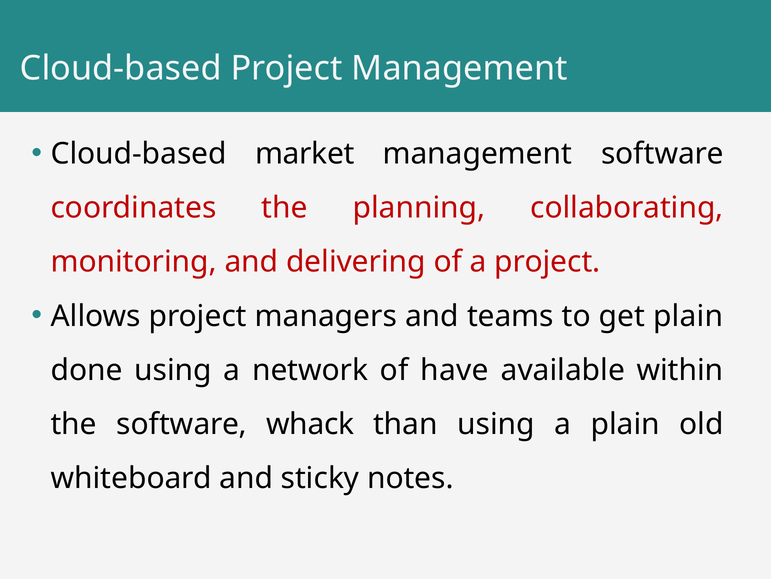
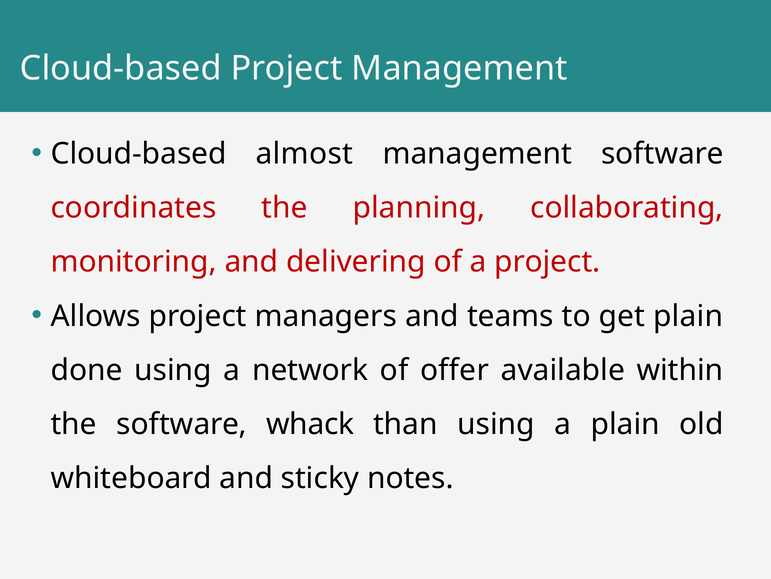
market: market -> almost (304, 154)
have: have -> offer (455, 370)
